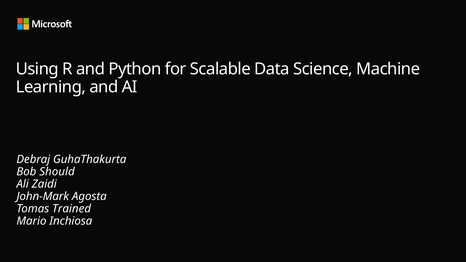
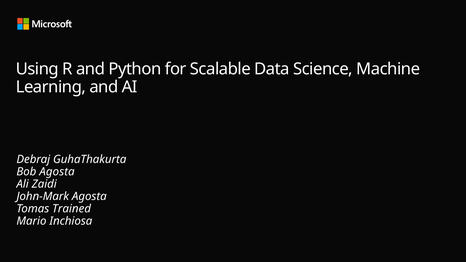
Bob Should: Should -> Agosta (57, 172)
